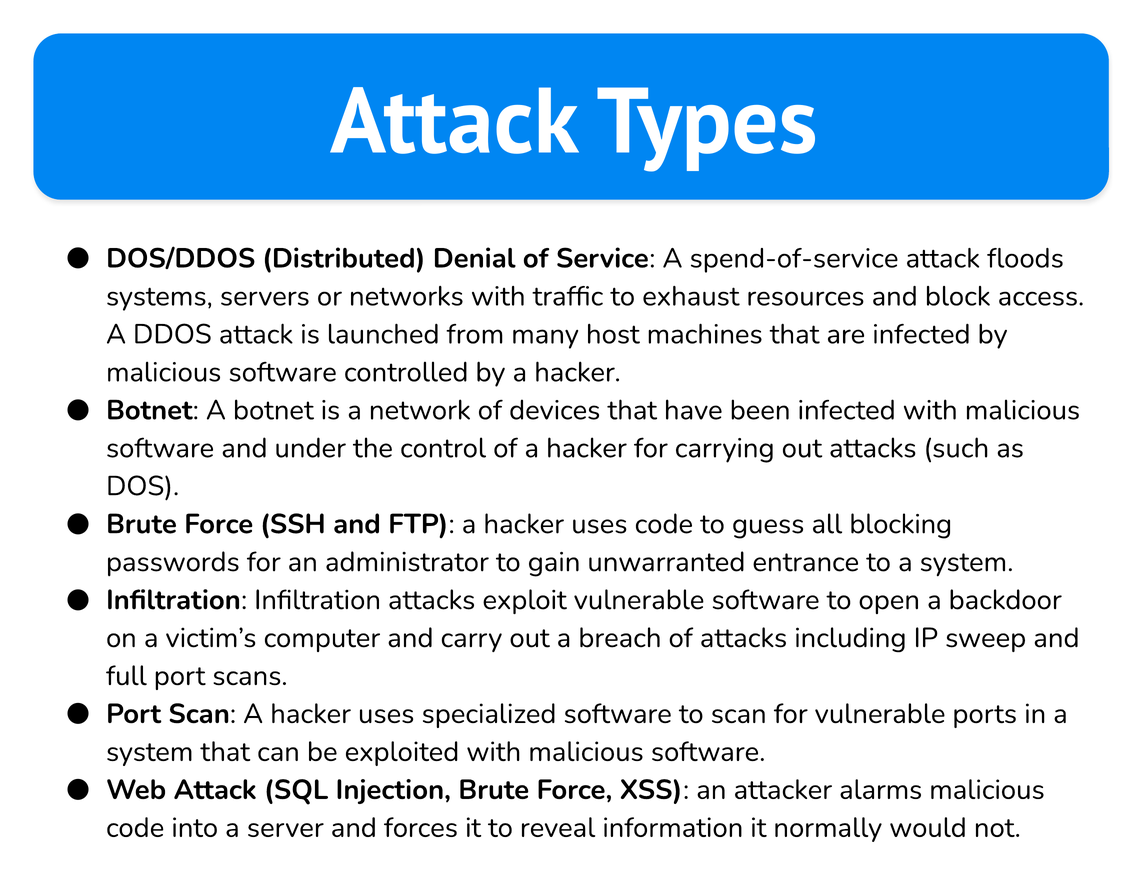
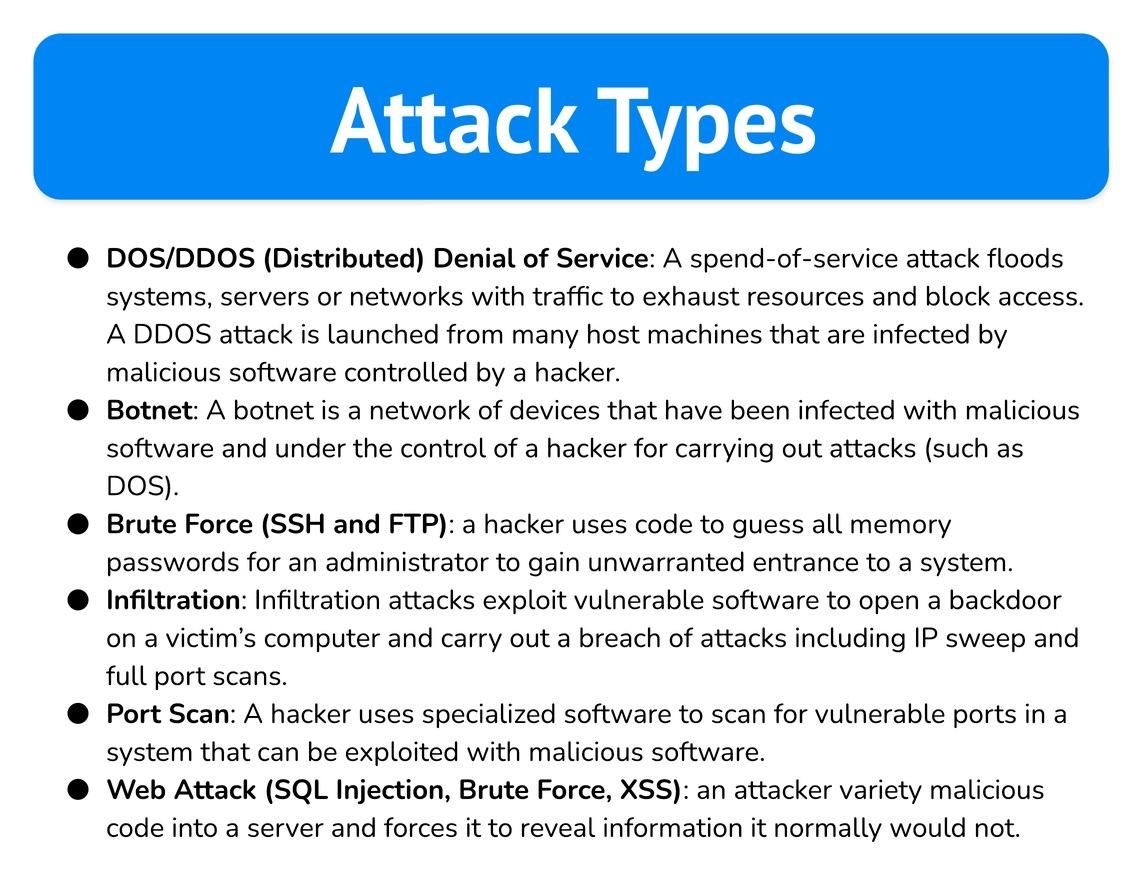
blocking: blocking -> memory (901, 524)
alarms: alarms -> variety (881, 790)
